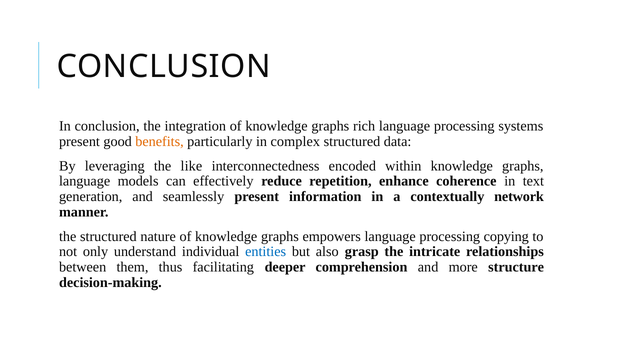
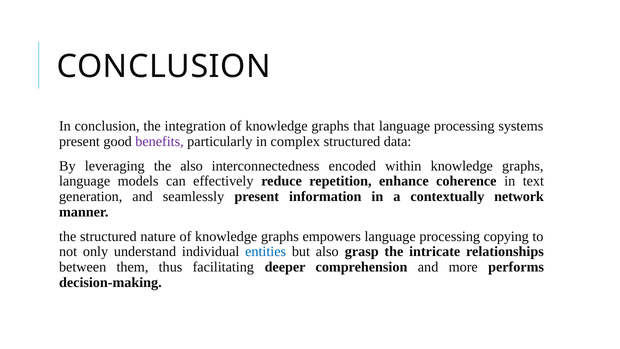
rich: rich -> that (364, 126)
benefits colour: orange -> purple (160, 141)
the like: like -> also (192, 166)
structure: structure -> performs (516, 267)
